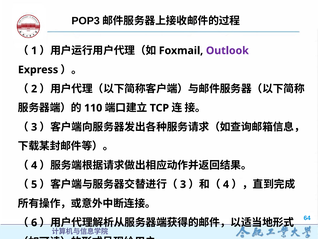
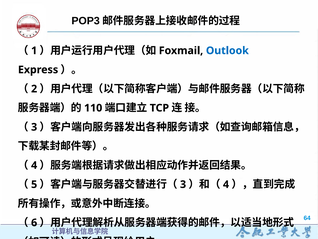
Outlook colour: purple -> blue (227, 51)
